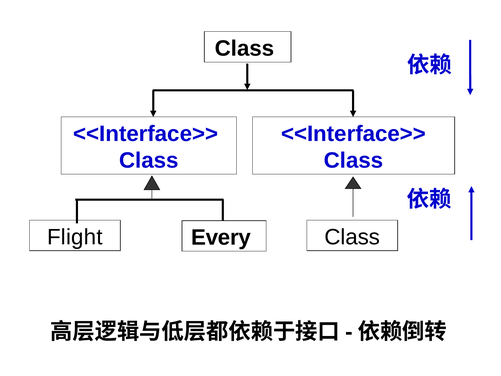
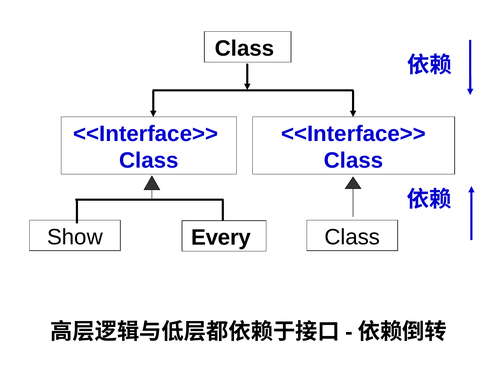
Flight: Flight -> Show (75, 237)
